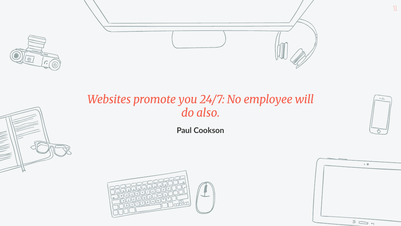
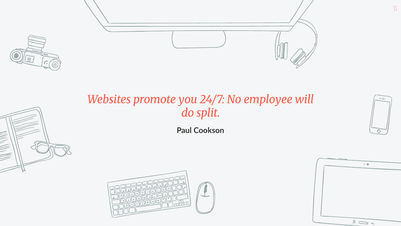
also: also -> split (208, 113)
